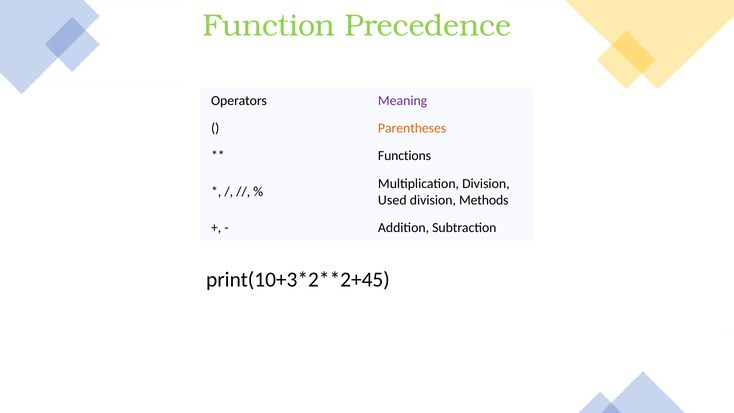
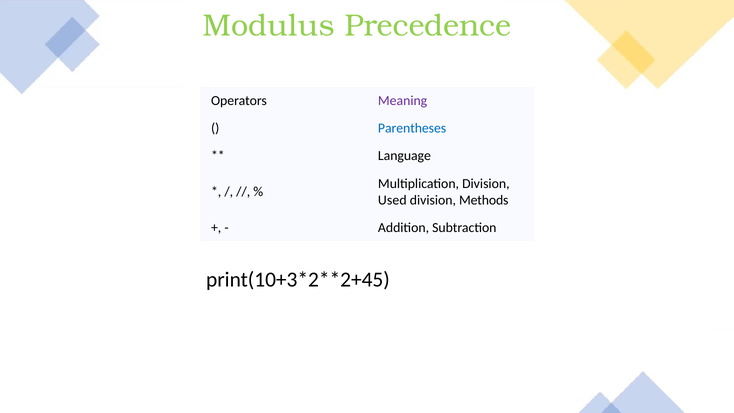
Function: Function -> Modulus (269, 26)
Parentheses colour: orange -> blue (412, 128)
Functions: Functions -> Language (404, 156)
